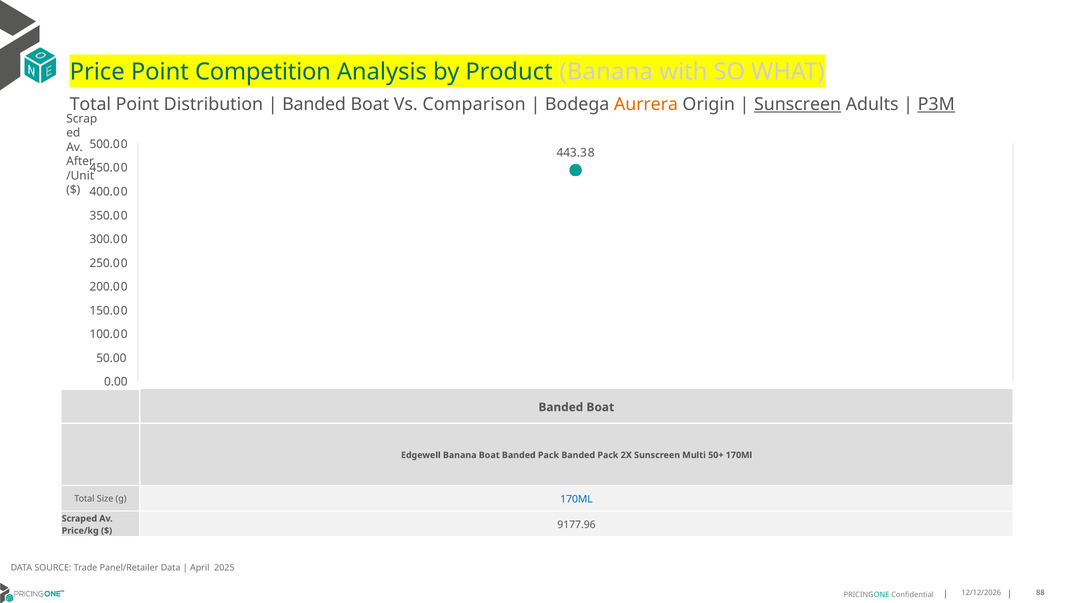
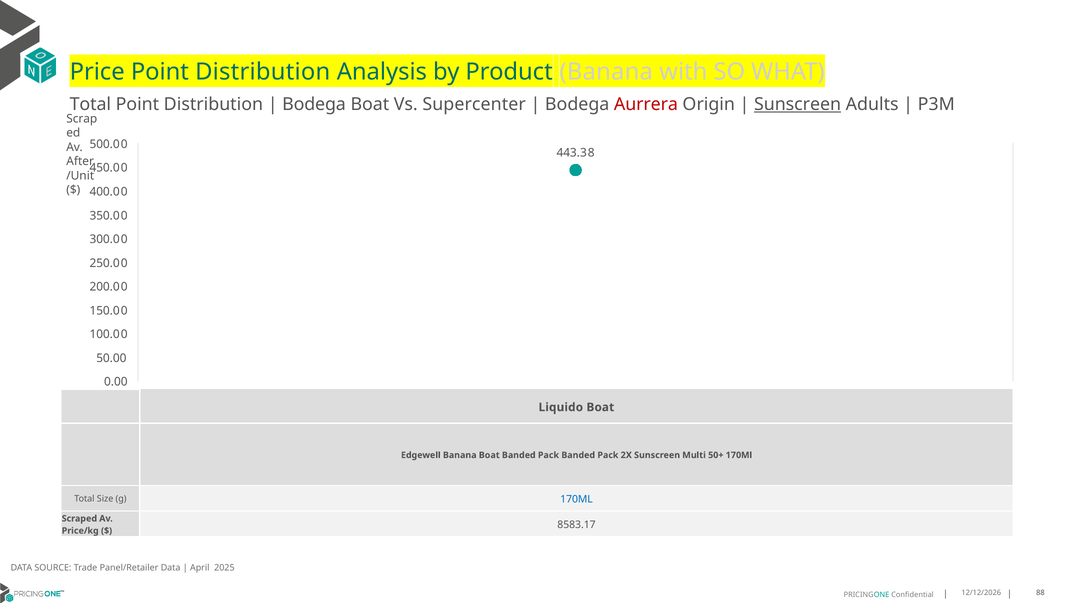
Price Point Competition: Competition -> Distribution (263, 72)
Banded: Banded -> Bodega (314, 104)
Comparison: Comparison -> Supercenter (474, 104)
Aurrera colour: orange -> red (646, 104)
P3M underline: present -> none (936, 104)
Banded: Banded -> Liquido (561, 407)
9177.96: 9177.96 -> 8583.17 (576, 524)
